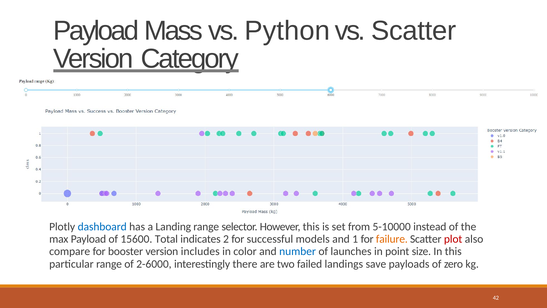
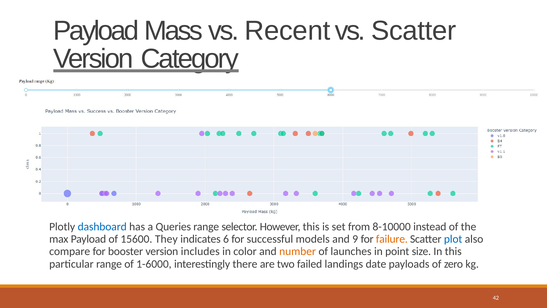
Python: Python -> Recent (287, 31)
Landing: Landing -> Queries (173, 226)
5-10000: 5-10000 -> 8-10000 (392, 226)
Total: Total -> They (166, 239)
2: 2 -> 6 (226, 239)
1: 1 -> 9 (355, 239)
plot colour: red -> blue (453, 239)
number colour: blue -> orange (298, 251)
2-6000: 2-6000 -> 1-6000 (154, 264)
save: save -> date (376, 264)
